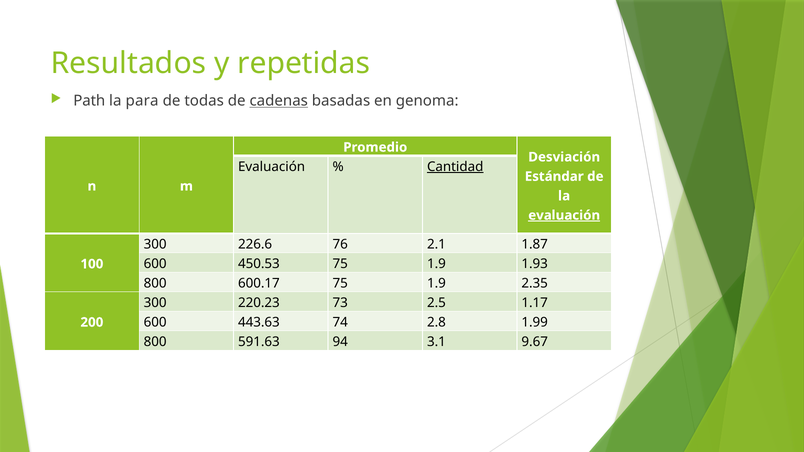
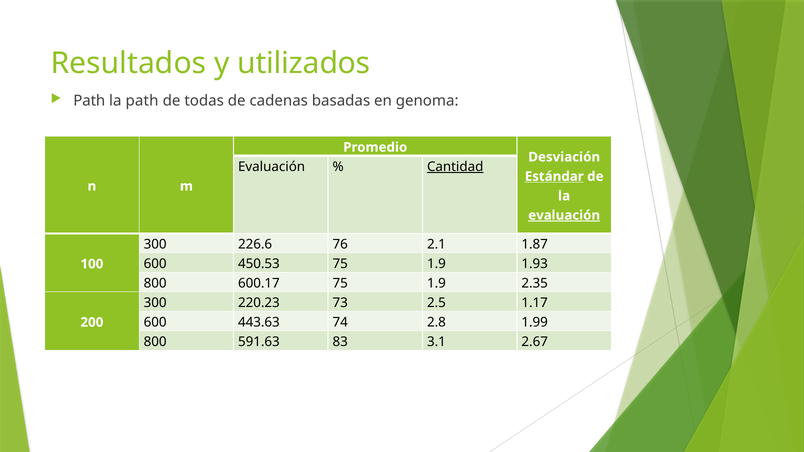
repetidas: repetidas -> utilizados (304, 63)
la para: para -> path (142, 101)
cadenas underline: present -> none (279, 101)
Estándar underline: none -> present (554, 177)
94: 94 -> 83 (340, 342)
9.67: 9.67 -> 2.67 (535, 342)
